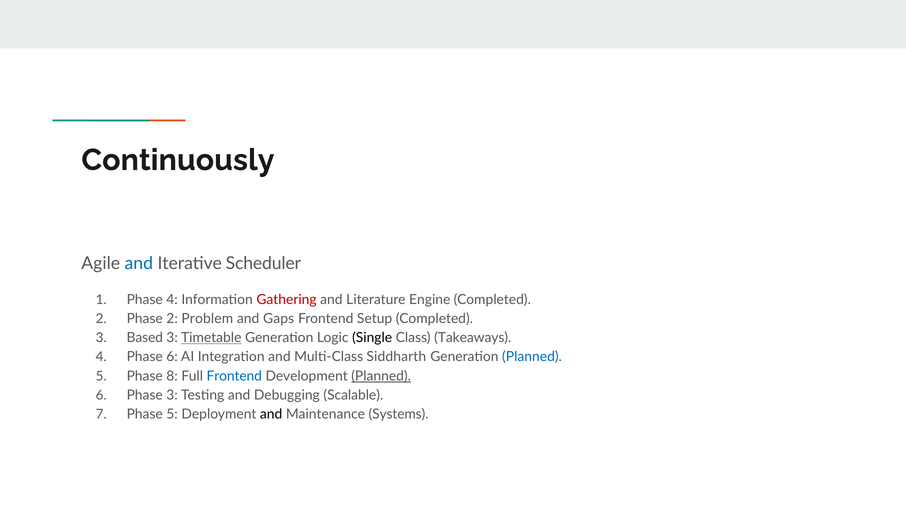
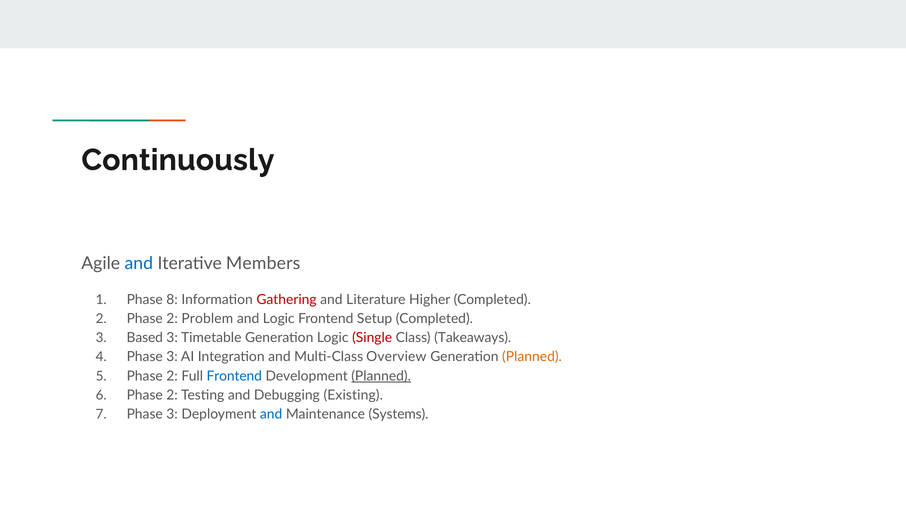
Scheduler: Scheduler -> Members (263, 263)
Phase 4: 4 -> 8 (172, 299)
Engine: Engine -> Higher (430, 299)
and Gaps: Gaps -> Logic (279, 318)
Timetable underline: present -> none (211, 338)
Single colour: black -> red (372, 338)
4 Phase 6: 6 -> 3 (172, 357)
Siddharth: Siddharth -> Overview (396, 357)
Planned colour: blue -> orange (532, 357)
5 Phase 8: 8 -> 2 (172, 376)
6 Phase 3: 3 -> 2 (172, 395)
Scalable: Scalable -> Existing (353, 395)
7 Phase 5: 5 -> 3 (172, 414)
and colour: black -> blue (271, 414)
